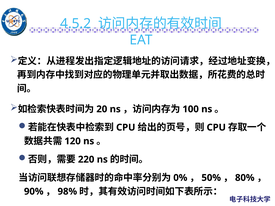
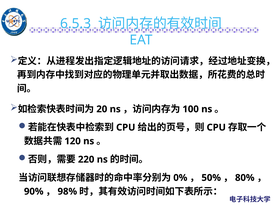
4.5.2: 4.5.2 -> 6.5.3 (76, 24)
